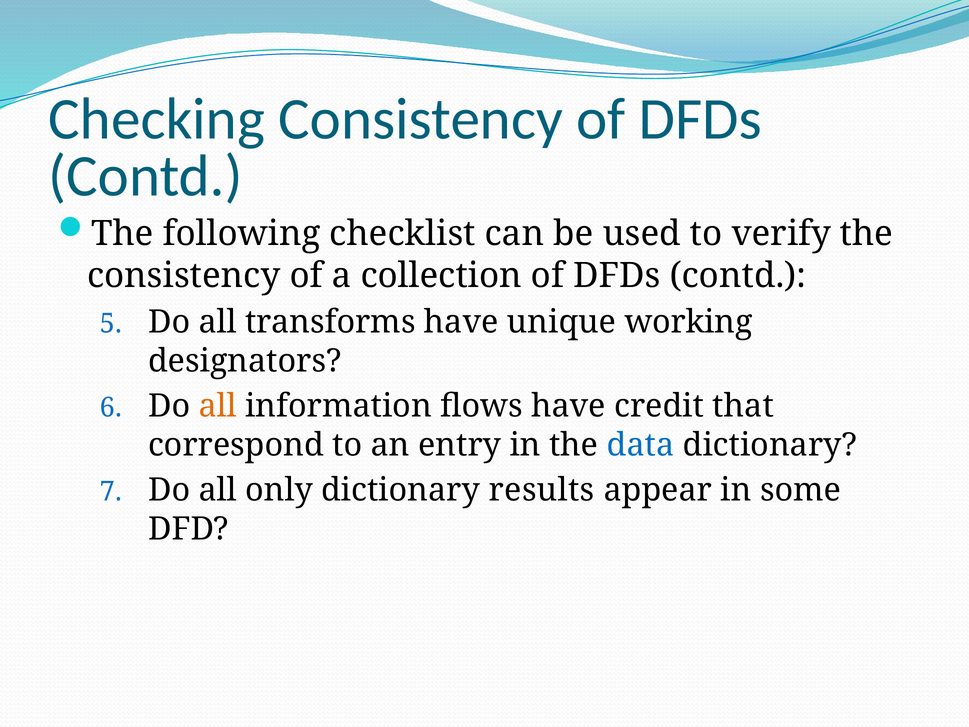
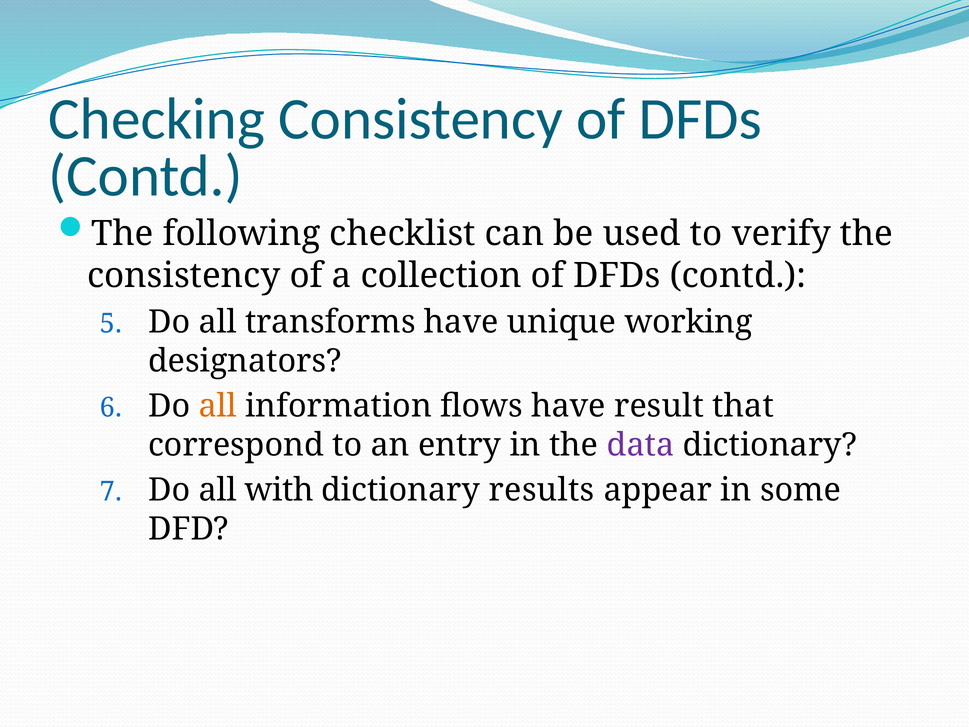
credit: credit -> result (659, 406)
data colour: blue -> purple (640, 445)
only: only -> with (279, 490)
